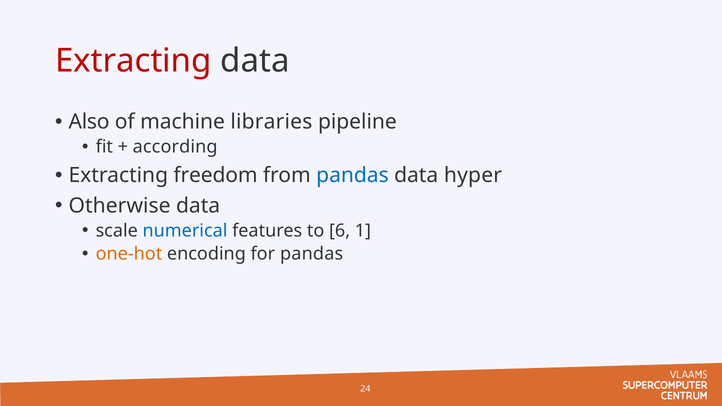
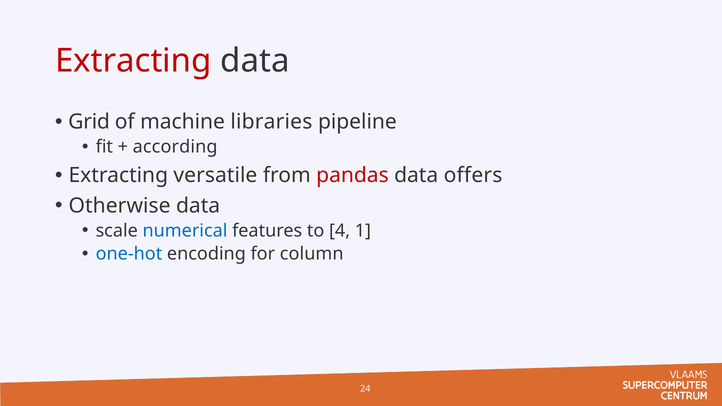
Also: Also -> Grid (89, 122)
freedom: freedom -> versatile (215, 176)
pandas colour: blue -> red (352, 176)
hyper: hyper -> offers (473, 176)
6: 6 -> 4 (340, 231)
one-hot colour: orange -> blue (129, 254)
for pandas: pandas -> column (312, 254)
